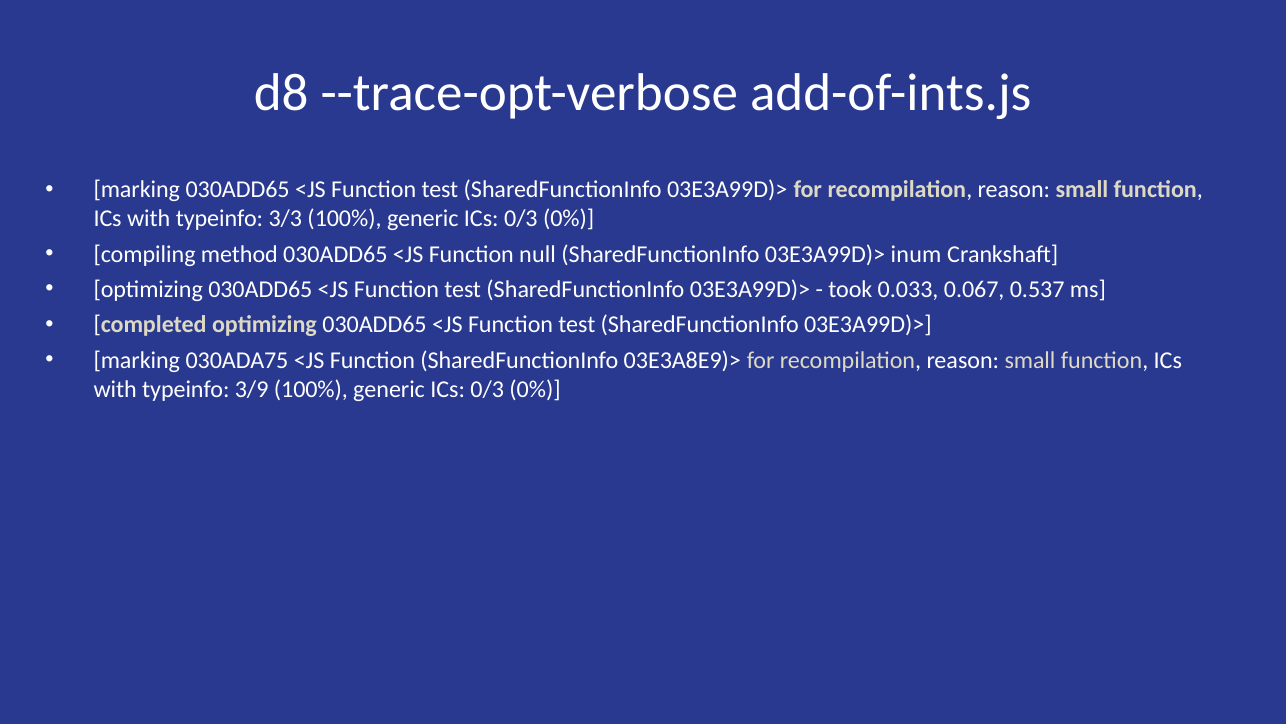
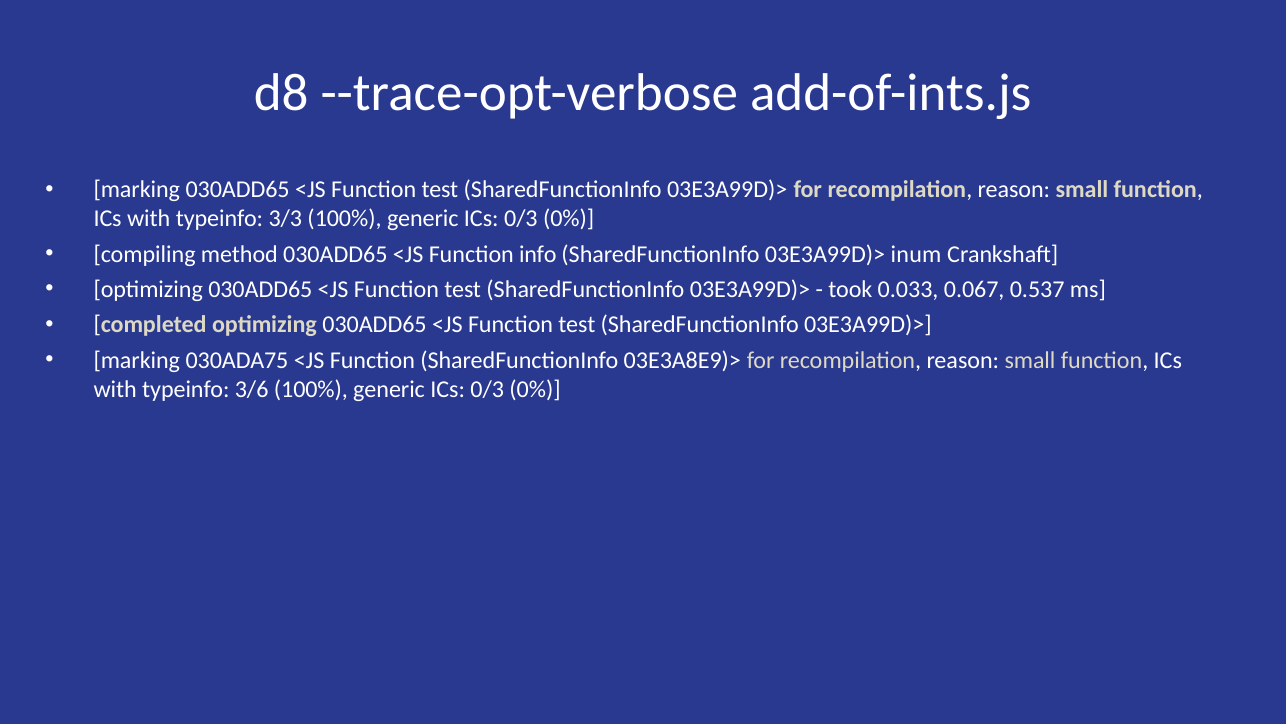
null: null -> info (538, 254)
3/9: 3/9 -> 3/6 (252, 389)
